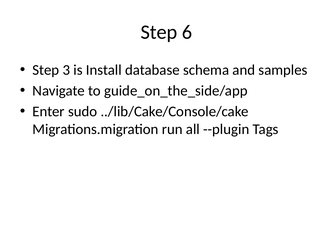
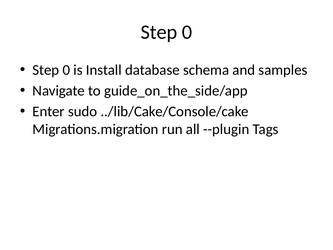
6: 6 -> 0 (187, 32)
3: 3 -> 0 (66, 70)
